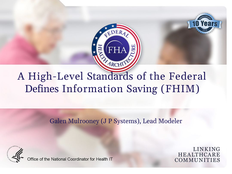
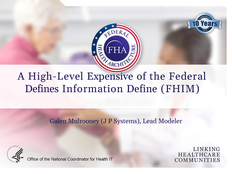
Standards: Standards -> Expensive (110, 76)
Saving: Saving -> Define (142, 89)
